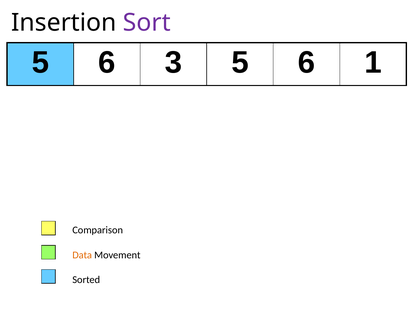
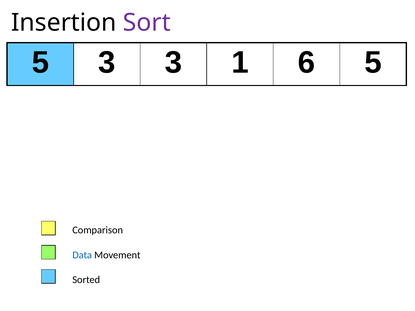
6: 6 -> 3 (107, 63)
3 5: 5 -> 1 (240, 63)
6 1: 1 -> 5 (373, 63)
Data colour: orange -> blue (82, 255)
